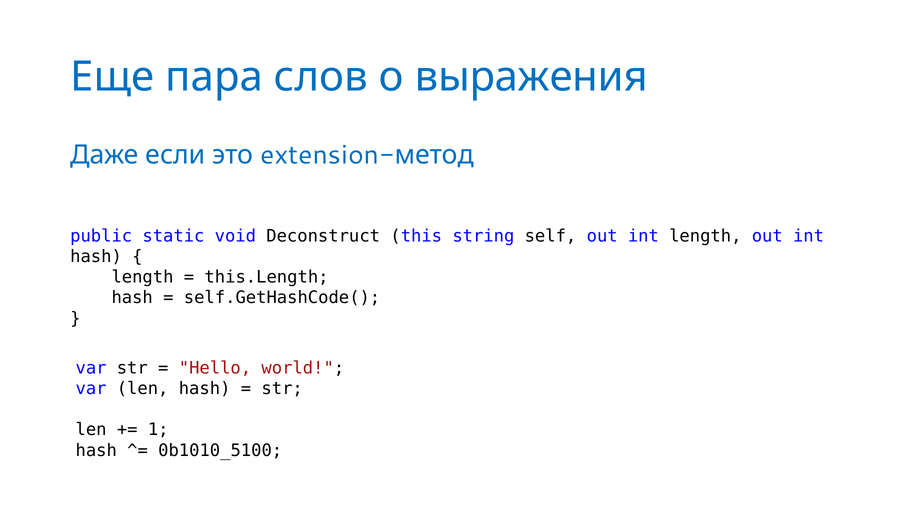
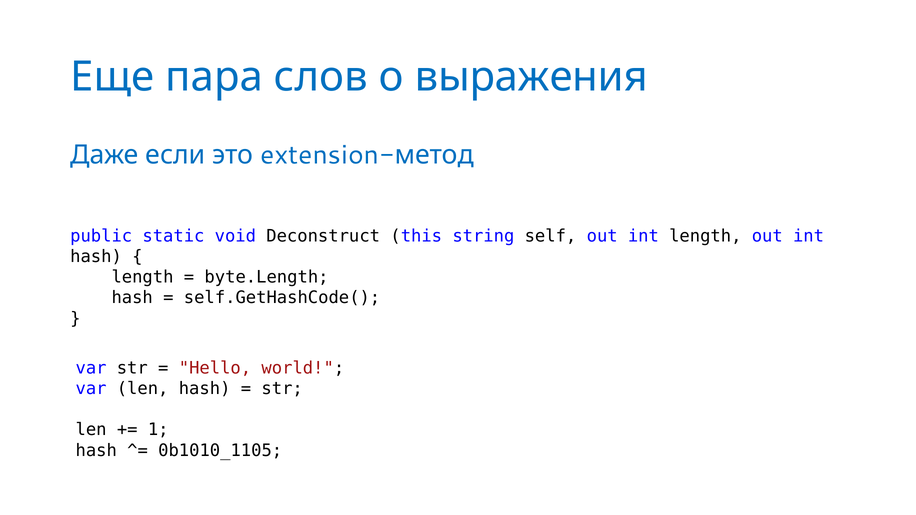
this.Length: this.Length -> byte.Length (267, 277)
0b1010_5100: 0b1010_5100 -> 0b1010_1105 (220, 451)
